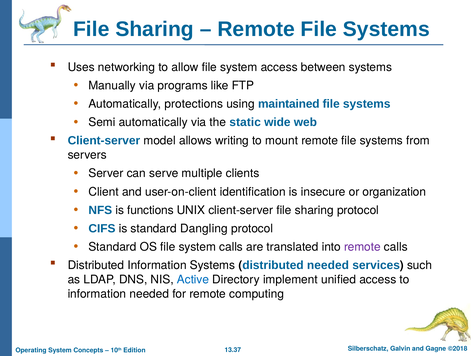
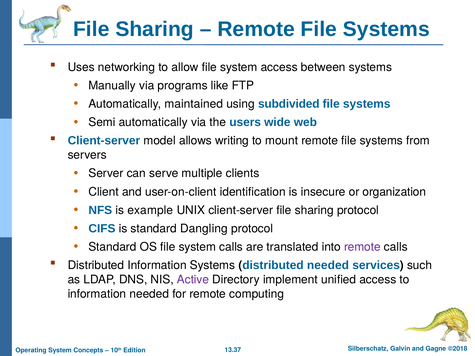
protections: protections -> maintained (194, 104)
maintained: maintained -> subdivided (289, 104)
static: static -> users (245, 122)
functions: functions -> example (150, 210)
Active colour: blue -> purple (193, 280)
